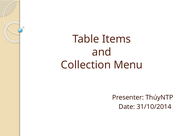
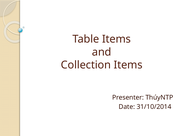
Collection Menu: Menu -> Items (128, 65)
